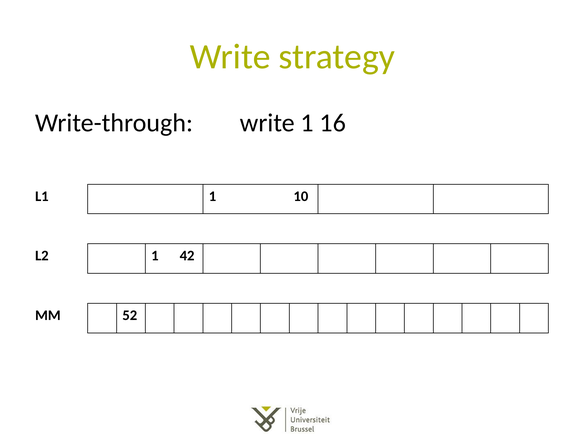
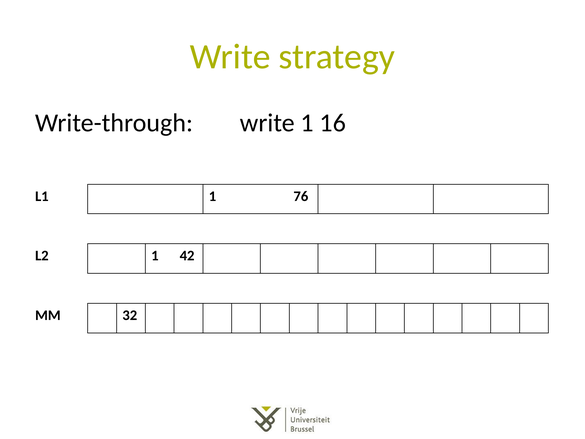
10: 10 -> 76 (301, 196)
52: 52 -> 32 (130, 315)
